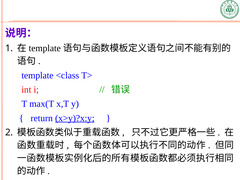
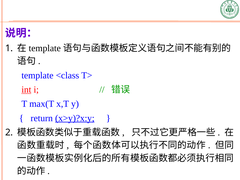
int underline: none -> present (26, 90)
